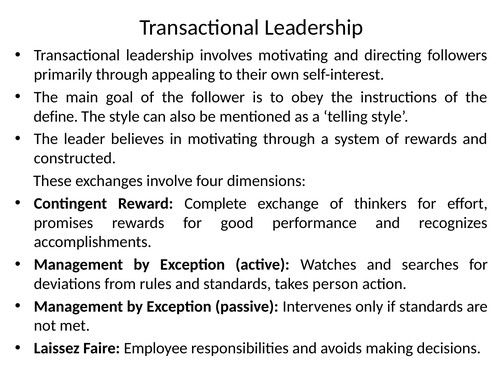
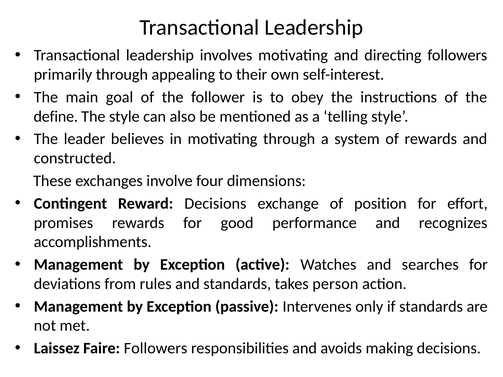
Reward Complete: Complete -> Decisions (215, 204)
thinkers: thinkers -> position (380, 204)
Faire Employee: Employee -> Followers (156, 349)
